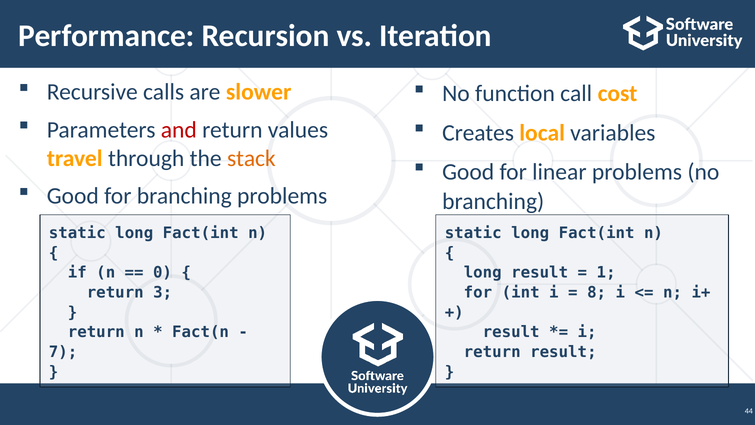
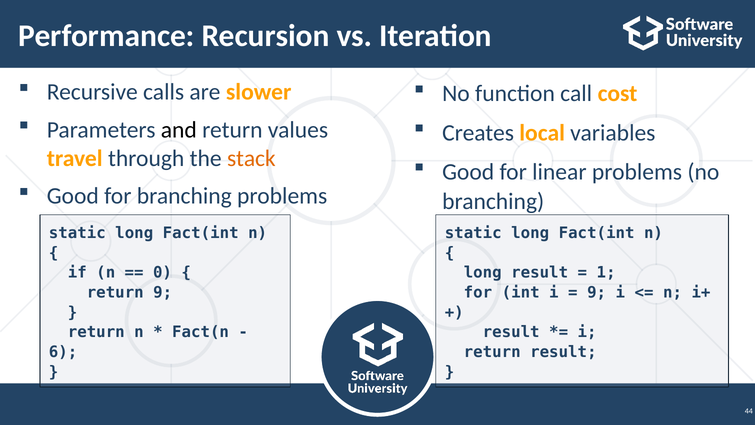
and colour: red -> black (179, 130)
return 3: 3 -> 9 (163, 292)
8: 8 -> 9 (597, 292)
7: 7 -> 6 (63, 352)
